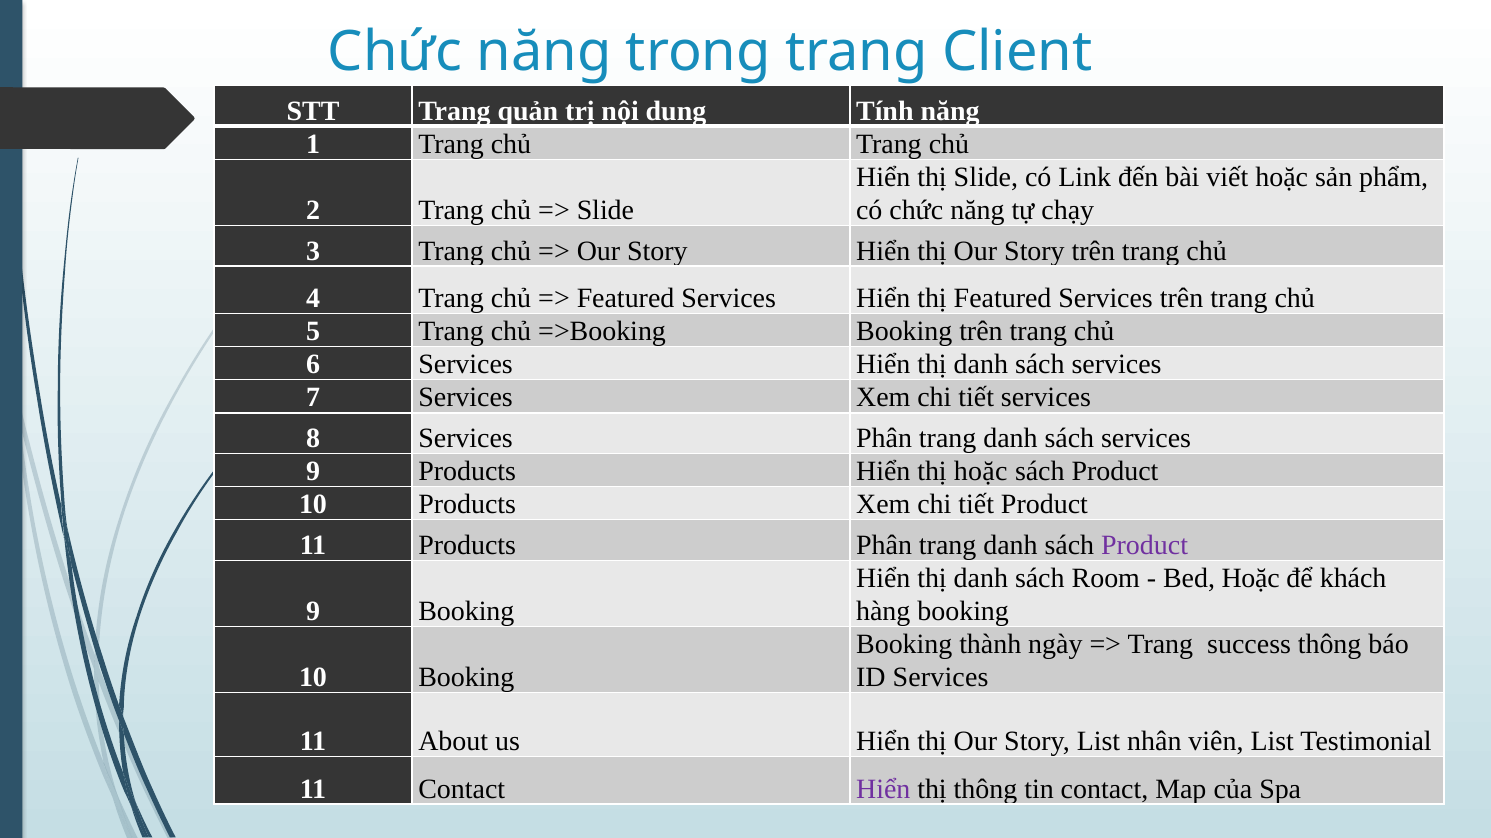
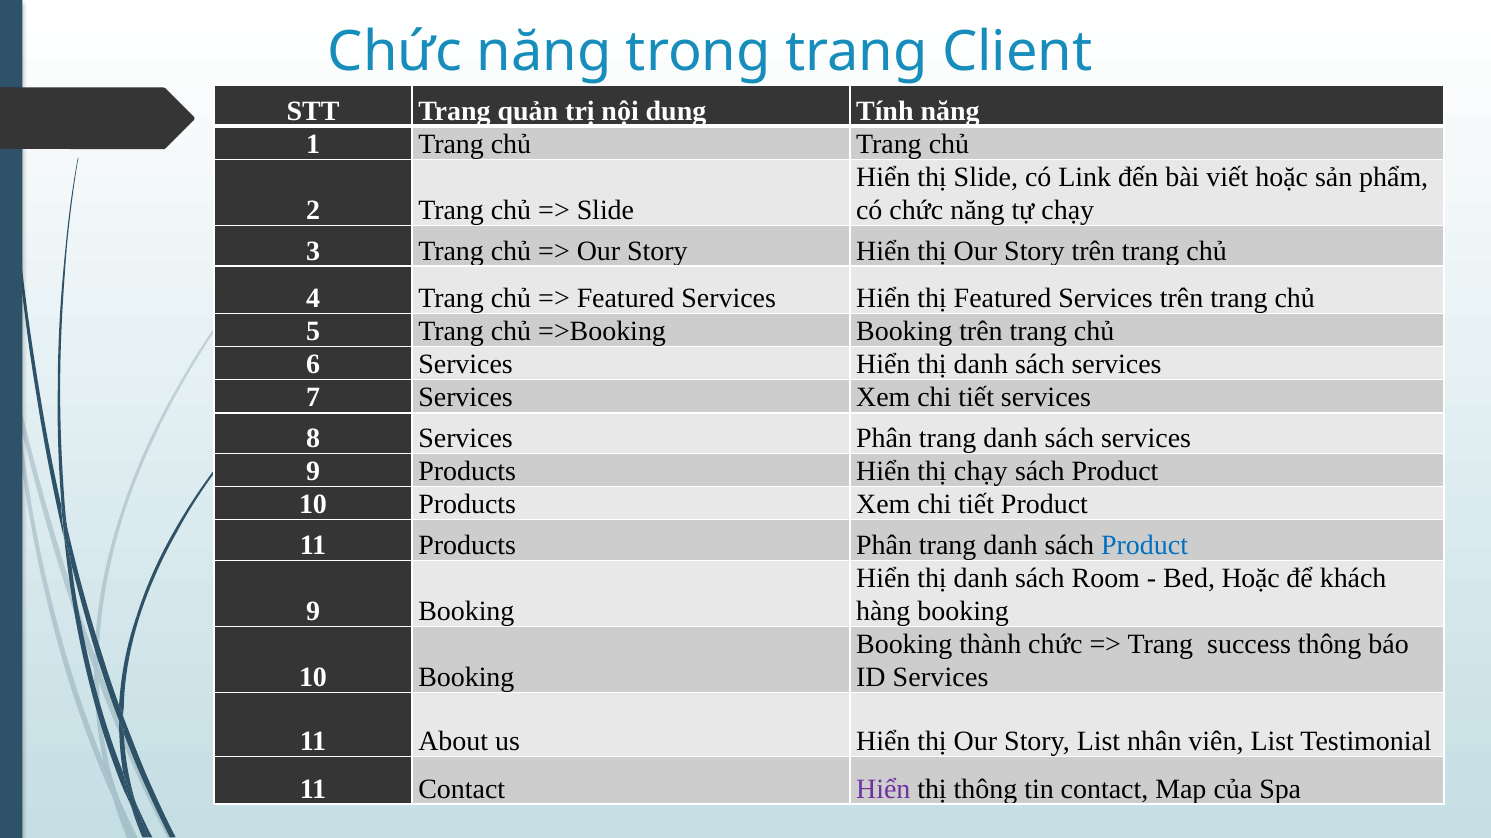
thị hoặc: hoặc -> chạy (981, 472)
Product colour: purple -> blue (1145, 545)
thành ngày: ngày -> chức (1055, 645)
